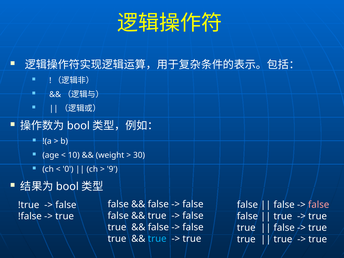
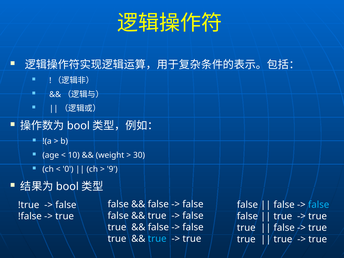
false colour: pink -> light blue (319, 205)
